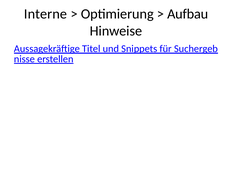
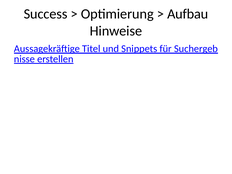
Interne: Interne -> Success (46, 14)
